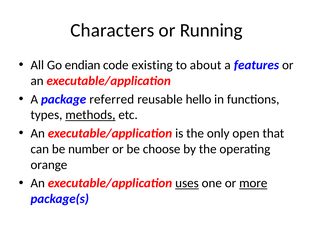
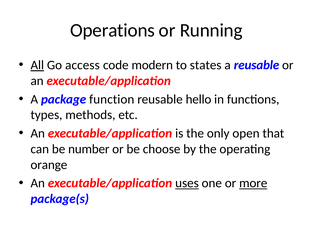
Characters: Characters -> Operations (112, 30)
All underline: none -> present (37, 65)
endian: endian -> access (82, 65)
existing: existing -> modern (152, 65)
about: about -> states (206, 65)
a features: features -> reusable (257, 65)
referred: referred -> function (112, 99)
methods underline: present -> none (90, 115)
